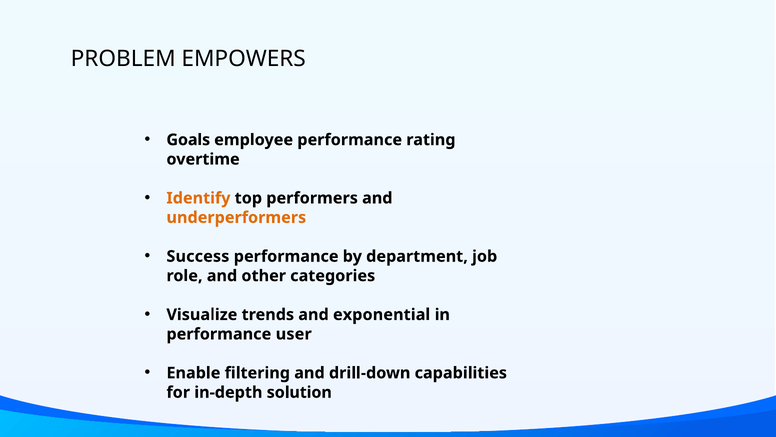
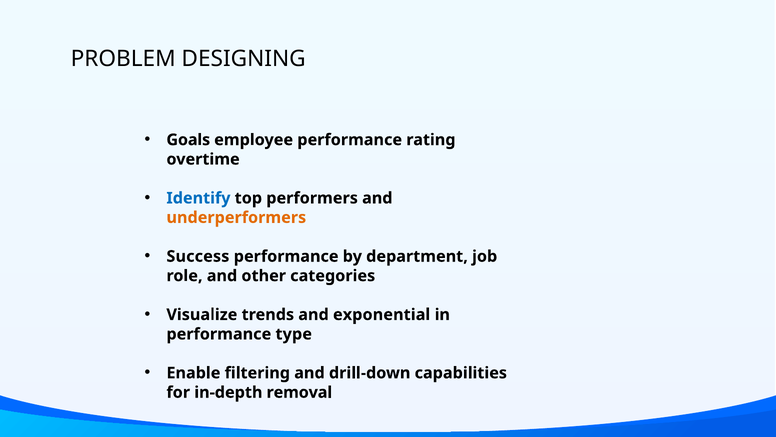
EMPOWERS: EMPOWERS -> DESIGNING (244, 59)
Identify colour: orange -> blue (198, 198)
user: user -> type (294, 334)
solution: solution -> removal (299, 392)
